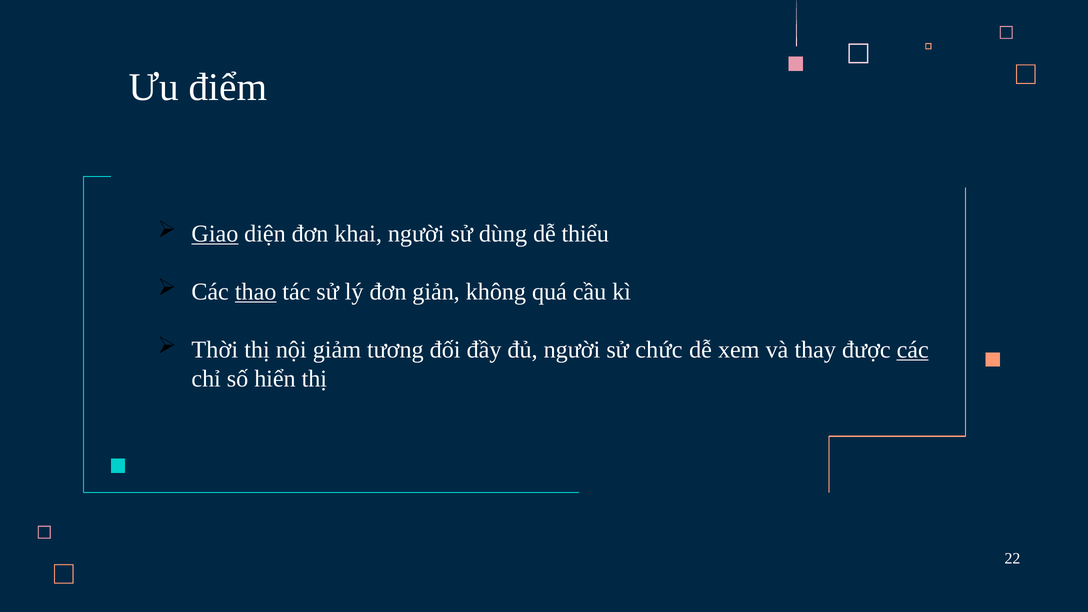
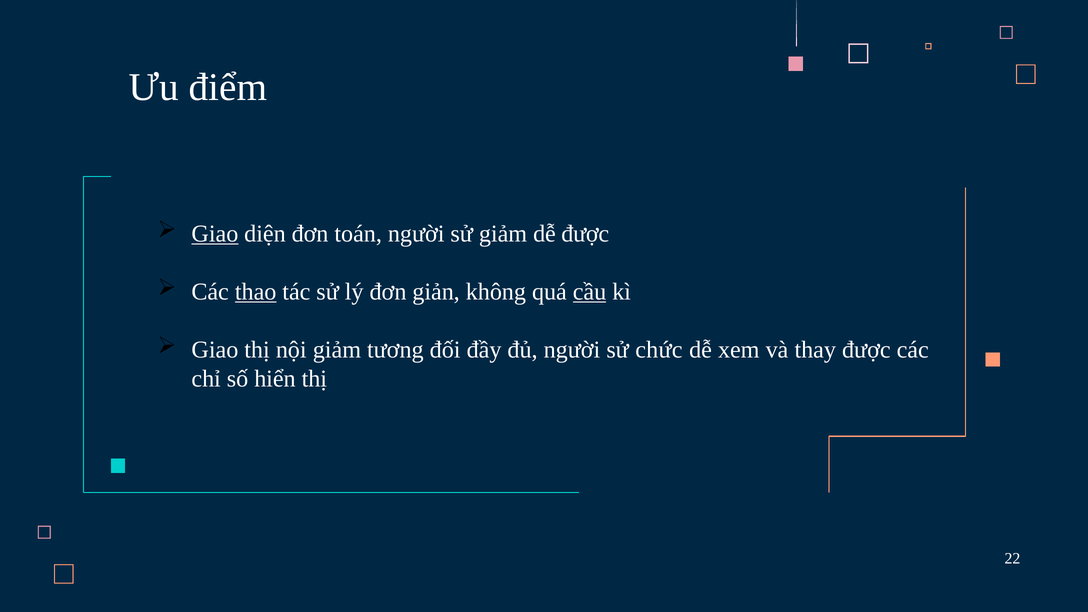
khai: khai -> toán (358, 234)
sử dùng: dùng -> giảm (503, 234)
dễ thiểu: thiểu -> được (585, 234)
cầu underline: none -> present (590, 292)
Thời: Thời -> Giao (215, 350)
các underline: present -> none (913, 350)
